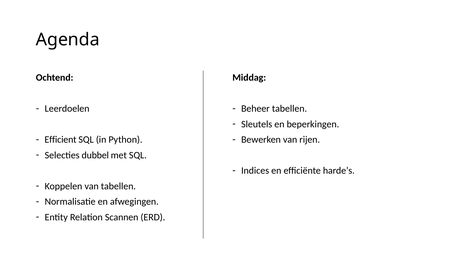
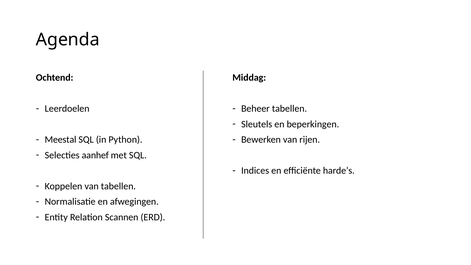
Efficient: Efficient -> Meestal (61, 140)
dubbel: dubbel -> aanhef (95, 155)
